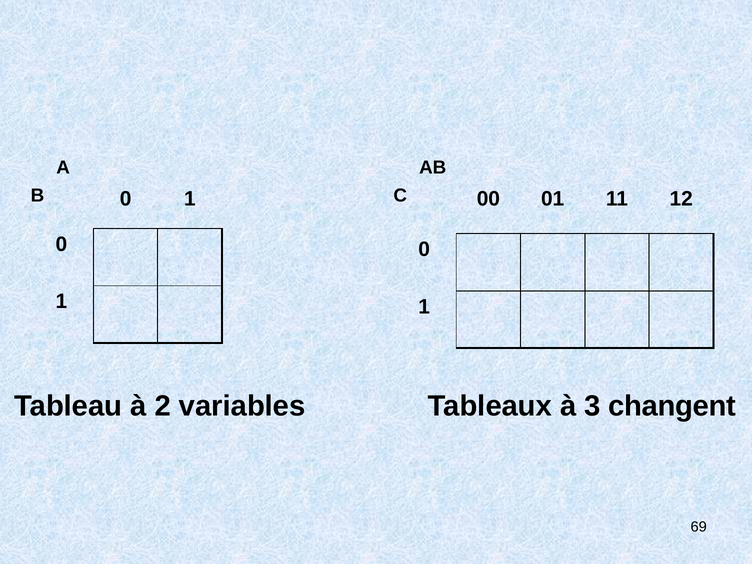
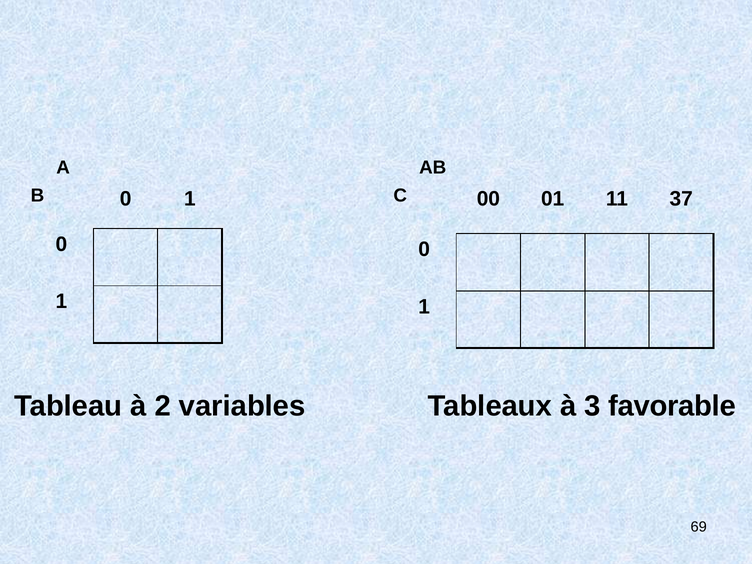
12: 12 -> 37 (681, 199)
changent: changent -> favorable (672, 406)
